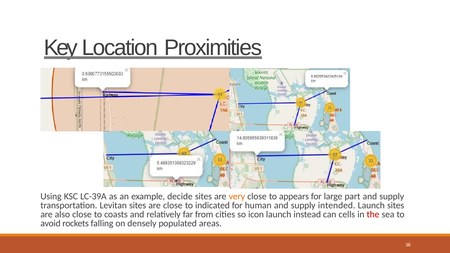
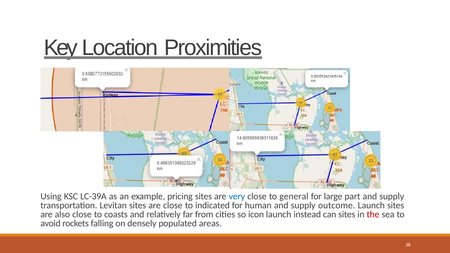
decide: decide -> pricing (180, 197)
very colour: orange -> blue (237, 197)
appears: appears -> general (294, 197)
intended: intended -> outcome (337, 206)
can cells: cells -> sites (347, 215)
